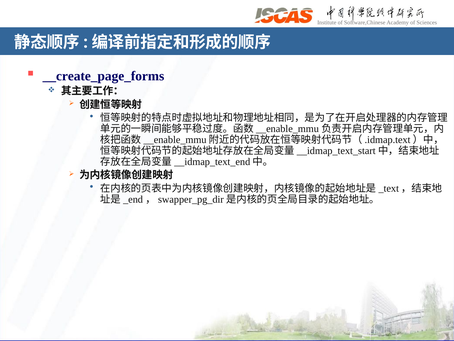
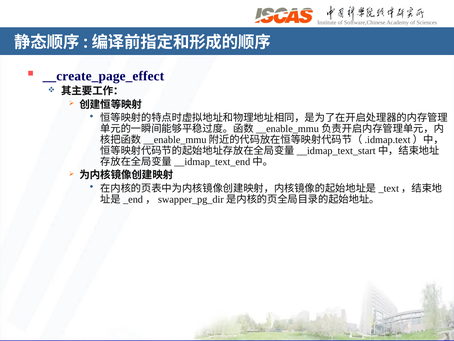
__create_page_forms: __create_page_forms -> __create_page_effect (103, 76)
